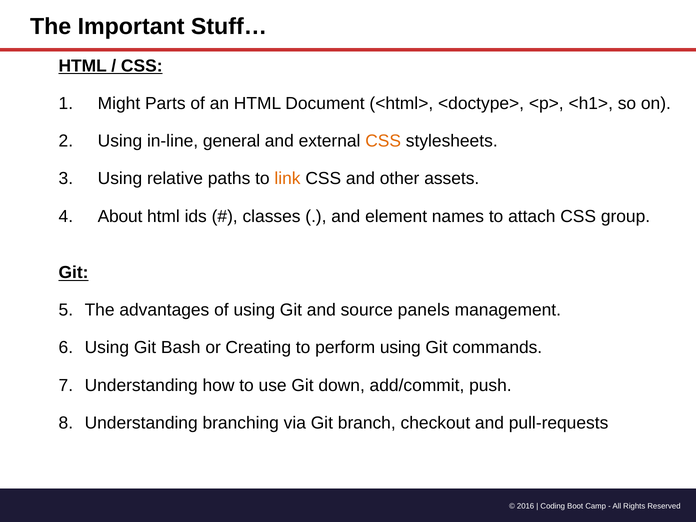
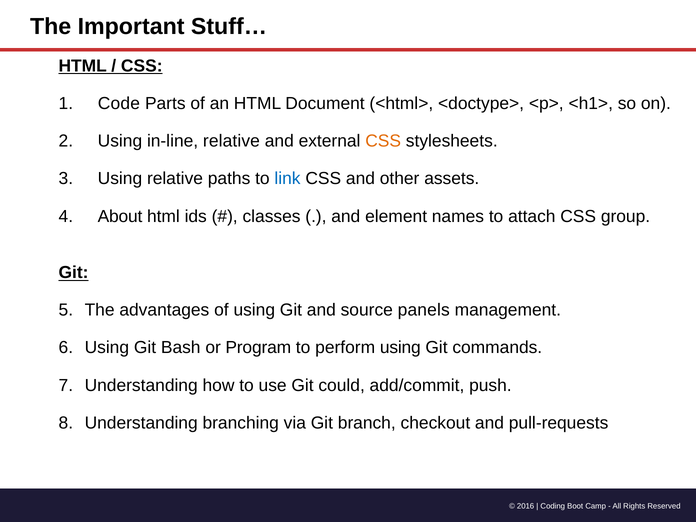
Might: Might -> Code (119, 104)
in-line general: general -> relative (231, 141)
link colour: orange -> blue (287, 179)
Creating: Creating -> Program (258, 348)
down: down -> could (342, 385)
